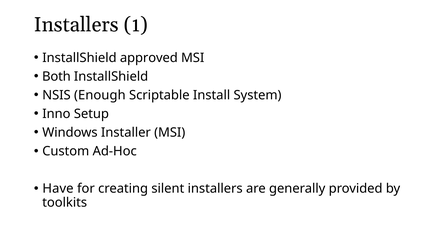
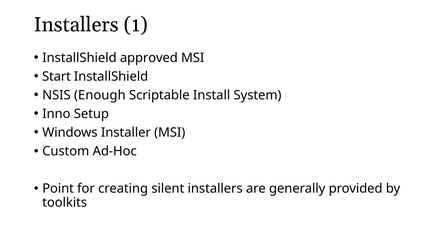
Both: Both -> Start (56, 76)
Have: Have -> Point (58, 188)
